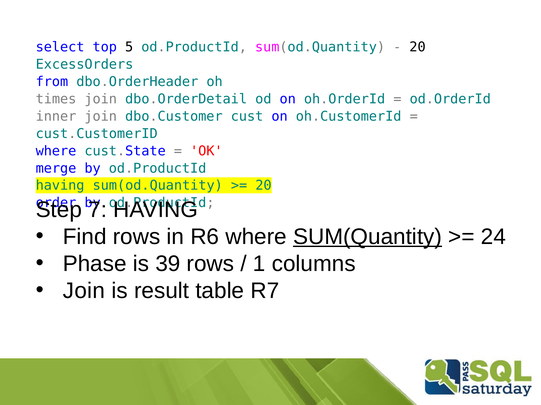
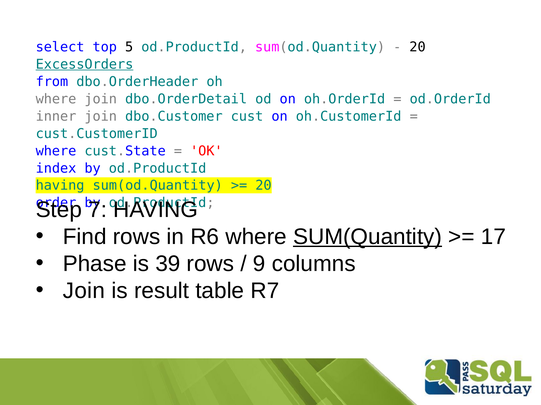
ExcessOrders underline: none -> present (84, 64)
times: times -> where (56, 99)
merge: merge -> index (56, 169)
24: 24 -> 17 (493, 237)
1: 1 -> 9 (259, 264)
